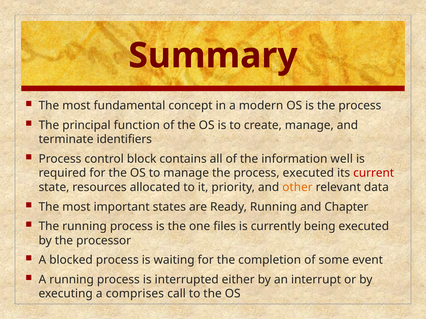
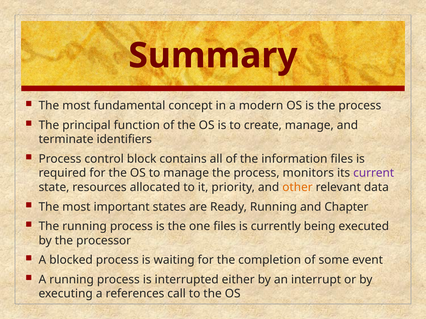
information well: well -> files (342, 159)
process executed: executed -> monitors (308, 173)
current colour: red -> purple (374, 173)
comprises: comprises -> references (135, 294)
